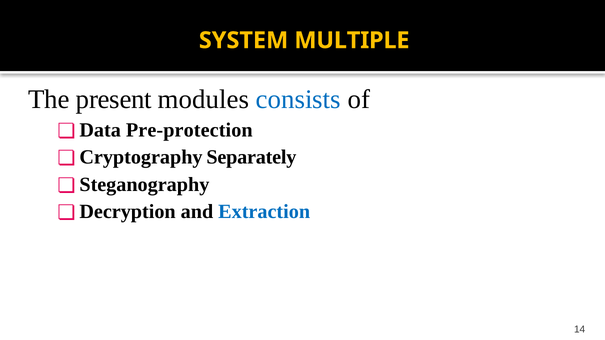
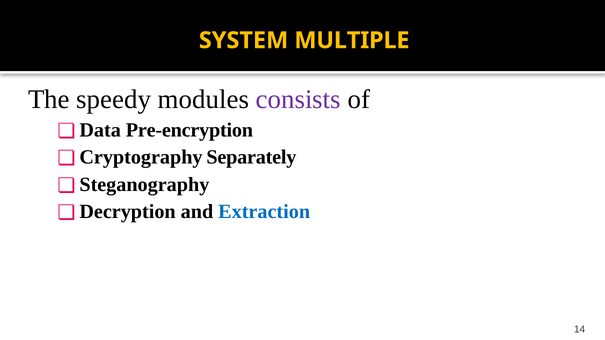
present: present -> speedy (114, 99)
consists colour: blue -> purple (298, 99)
Pre-protection: Pre-protection -> Pre-encryption (189, 130)
